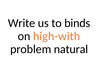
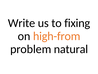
binds: binds -> fixing (77, 23)
high-with: high-with -> high-from (57, 36)
